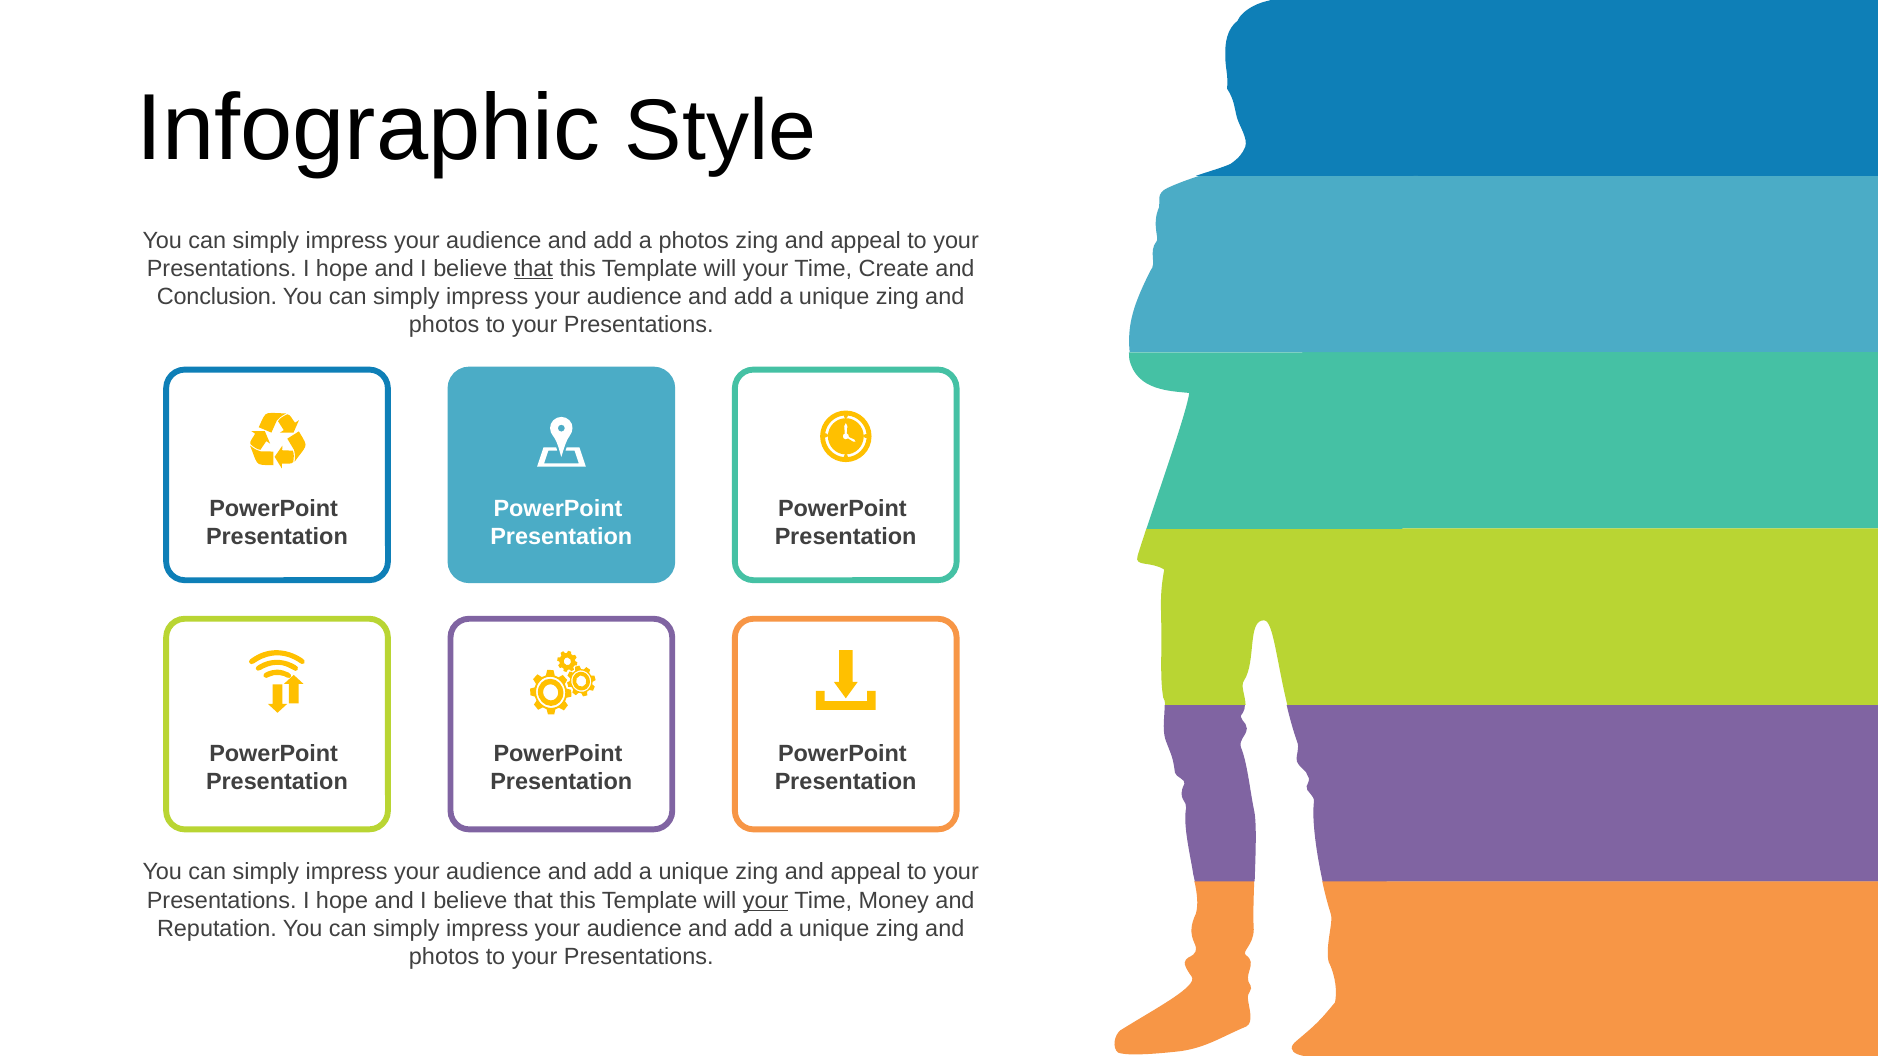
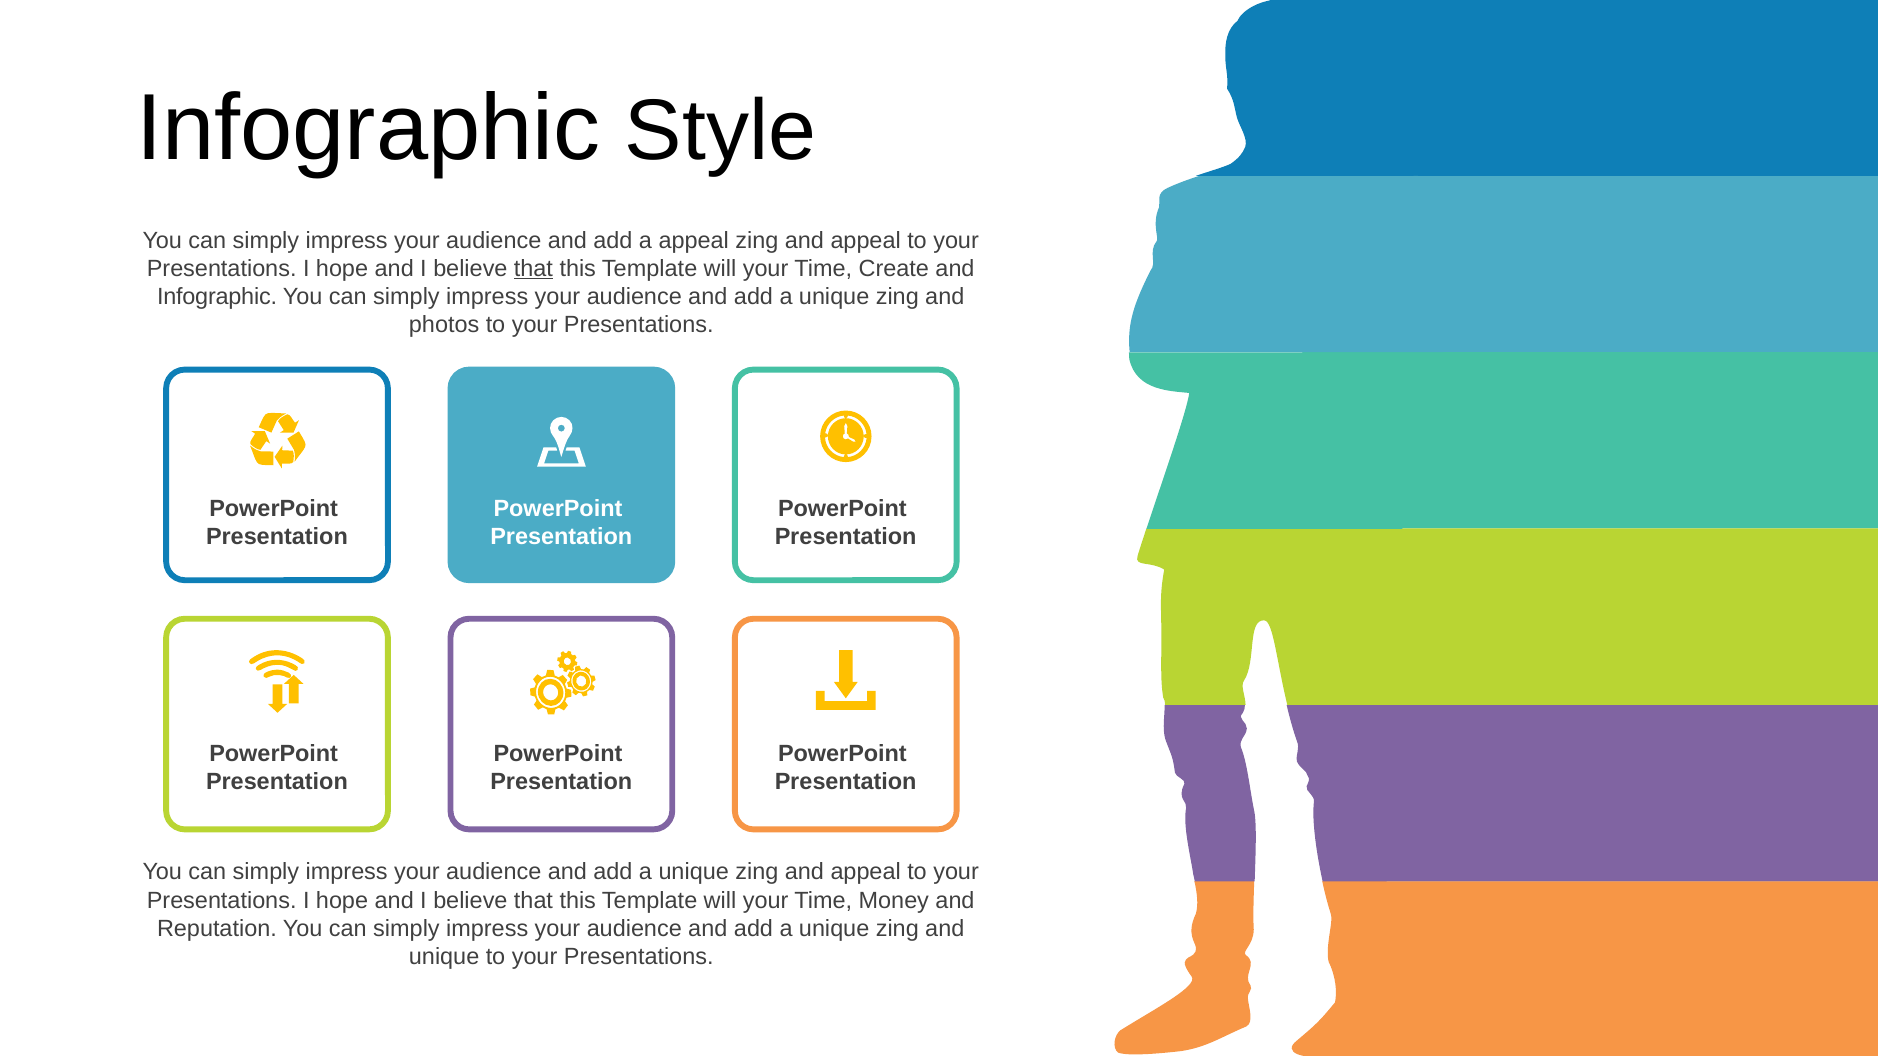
a photos: photos -> appeal (694, 240)
Conclusion: Conclusion -> Infographic (217, 297)
your underline: present -> none (766, 901)
photos: photos -> unique (444, 957)
